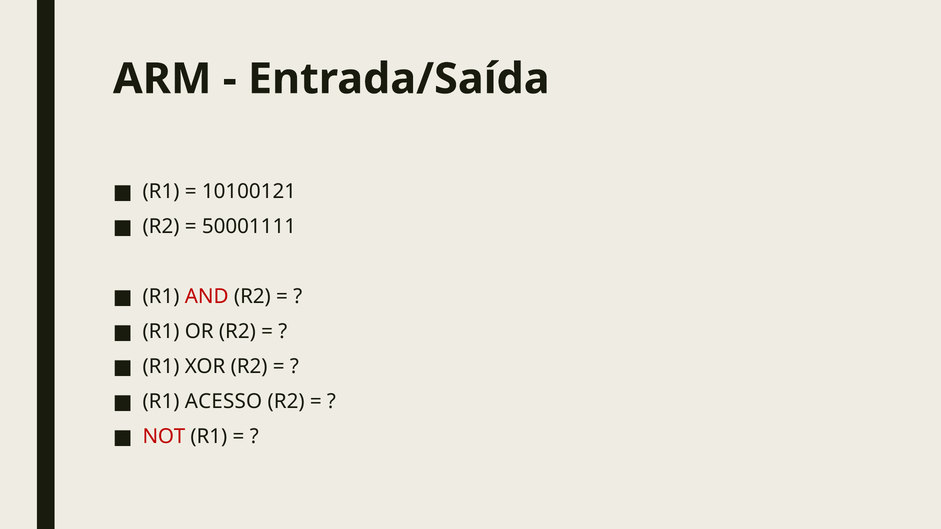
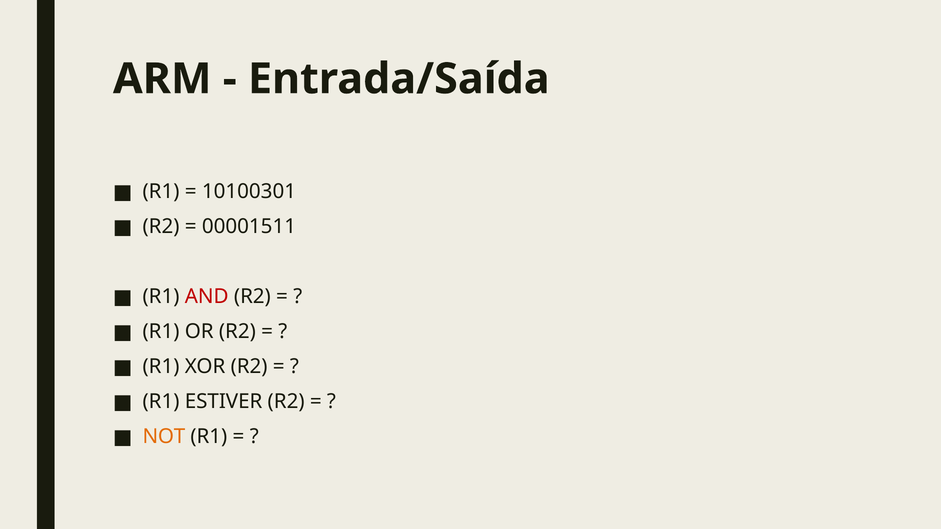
10100121: 10100121 -> 10100301 (249, 192)
50001111: 50001111 -> 00001511 (249, 227)
ACESSO: ACESSO -> ESTIVER (224, 402)
NOT colour: red -> orange (164, 437)
